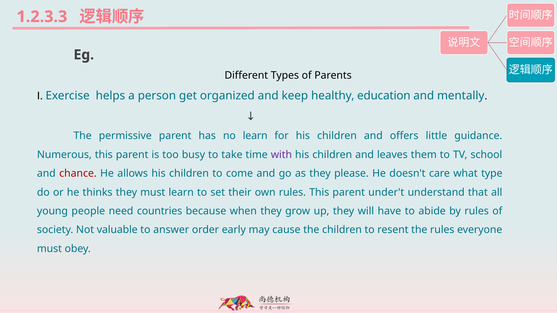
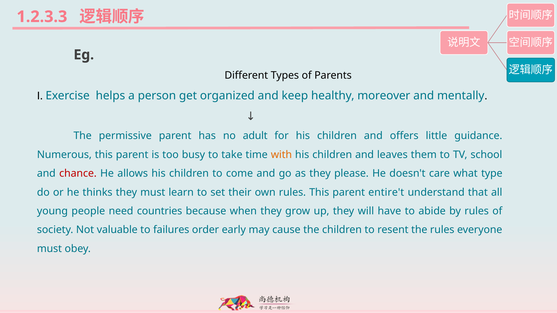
education: education -> moreover (384, 96)
no learn: learn -> adult (255, 136)
with colour: purple -> orange (281, 155)
under't: under't -> entire't (386, 192)
answer: answer -> failures (171, 230)
